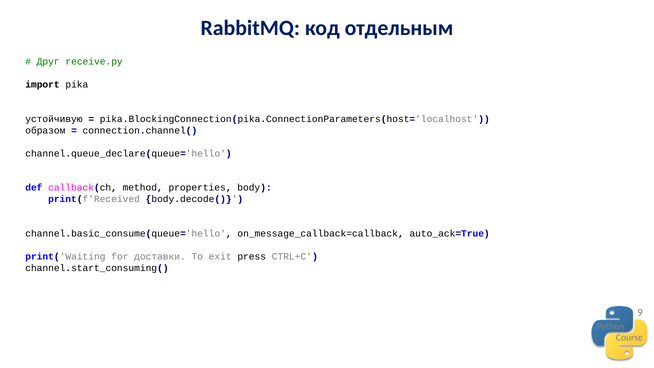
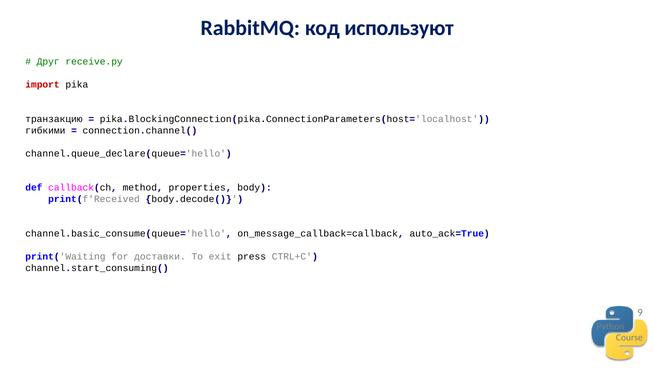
отдельным: отдельным -> используют (399, 28)
import colour: black -> red (42, 85)
устойчивую: устойчивую -> транзакцию (54, 119)
образом: образом -> гибкими (45, 131)
